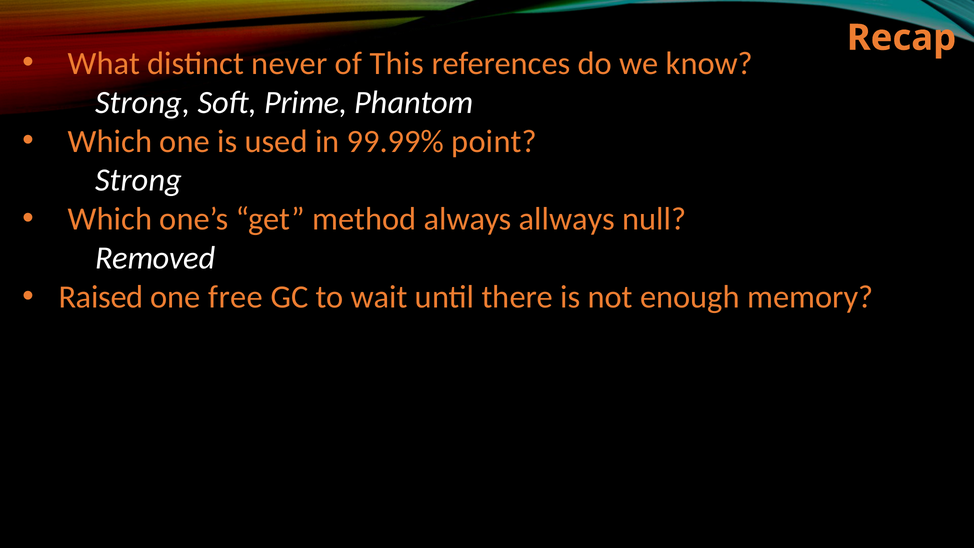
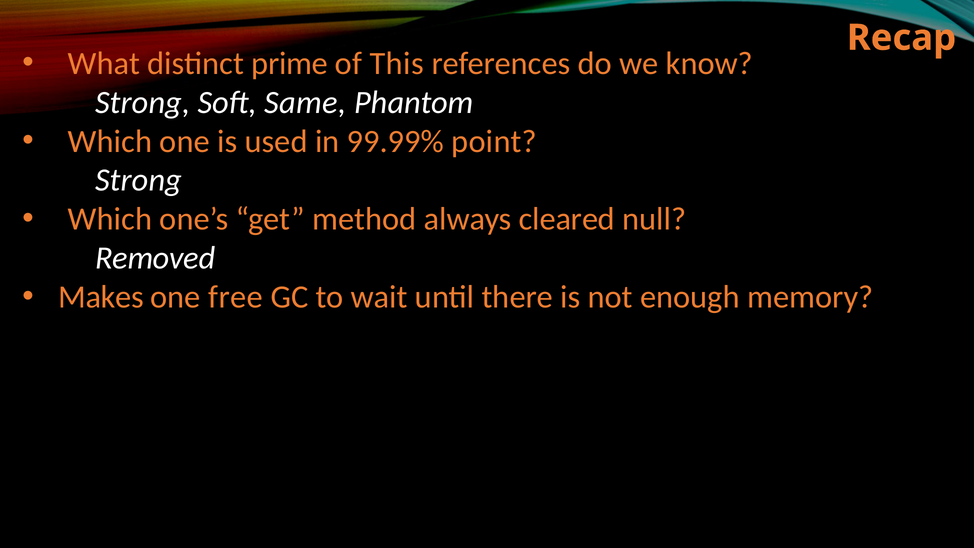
never: never -> prime (290, 63)
Prime: Prime -> Same (305, 102)
allways: allways -> cleared (567, 219)
Raised: Raised -> Makes (101, 297)
